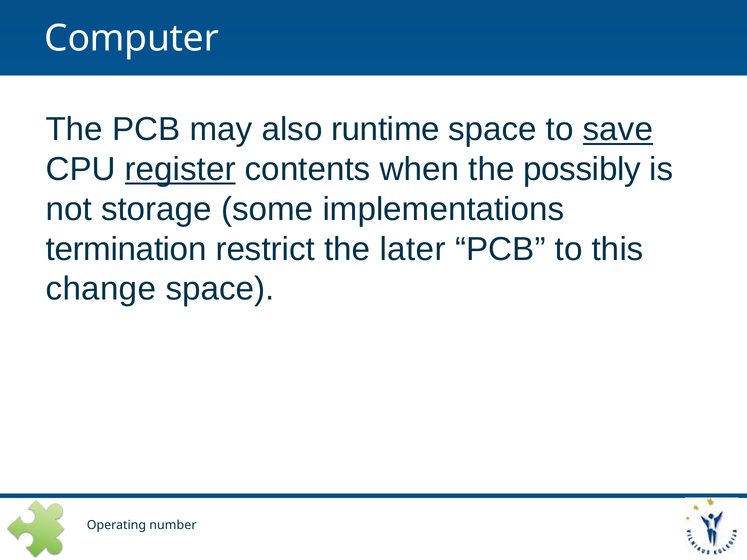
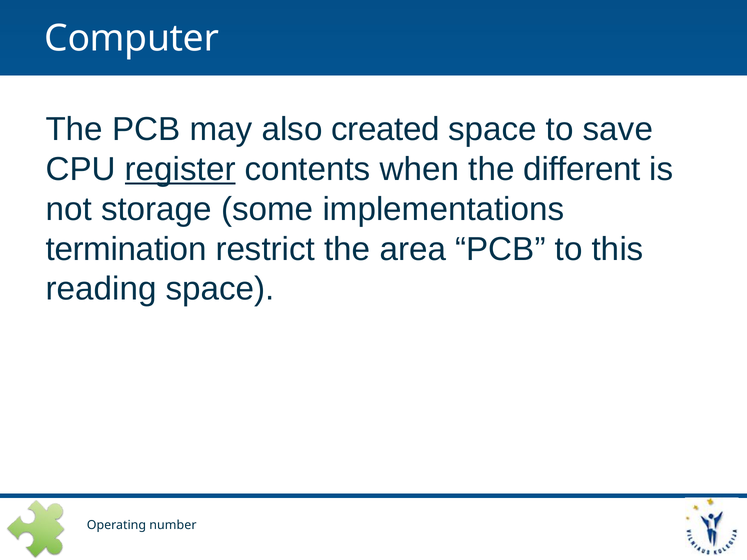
runtime: runtime -> created (385, 130)
save underline: present -> none (618, 130)
possibly: possibly -> different (582, 169)
later: later -> area (413, 249)
change: change -> reading (101, 289)
